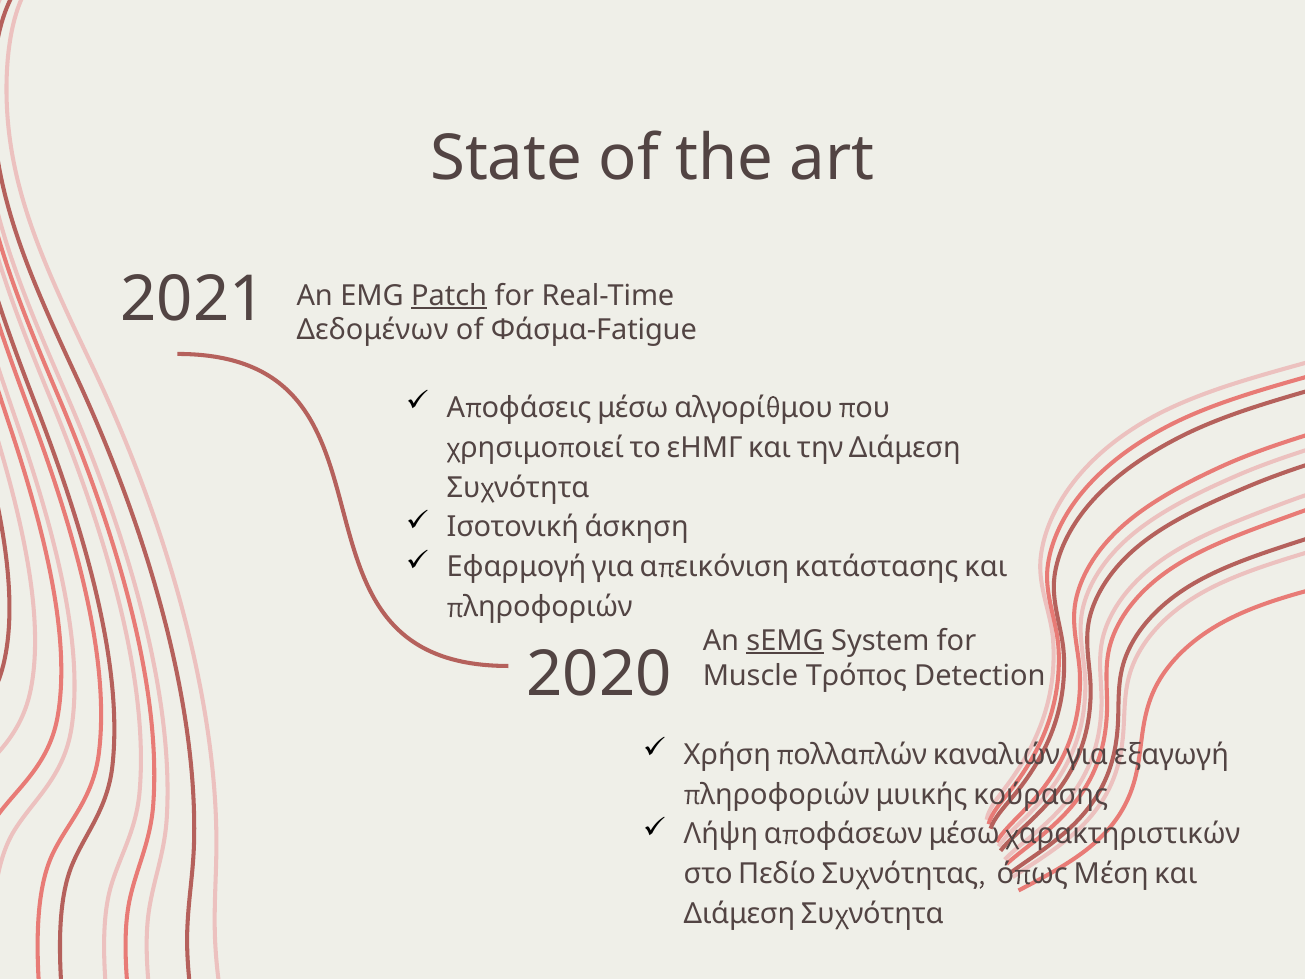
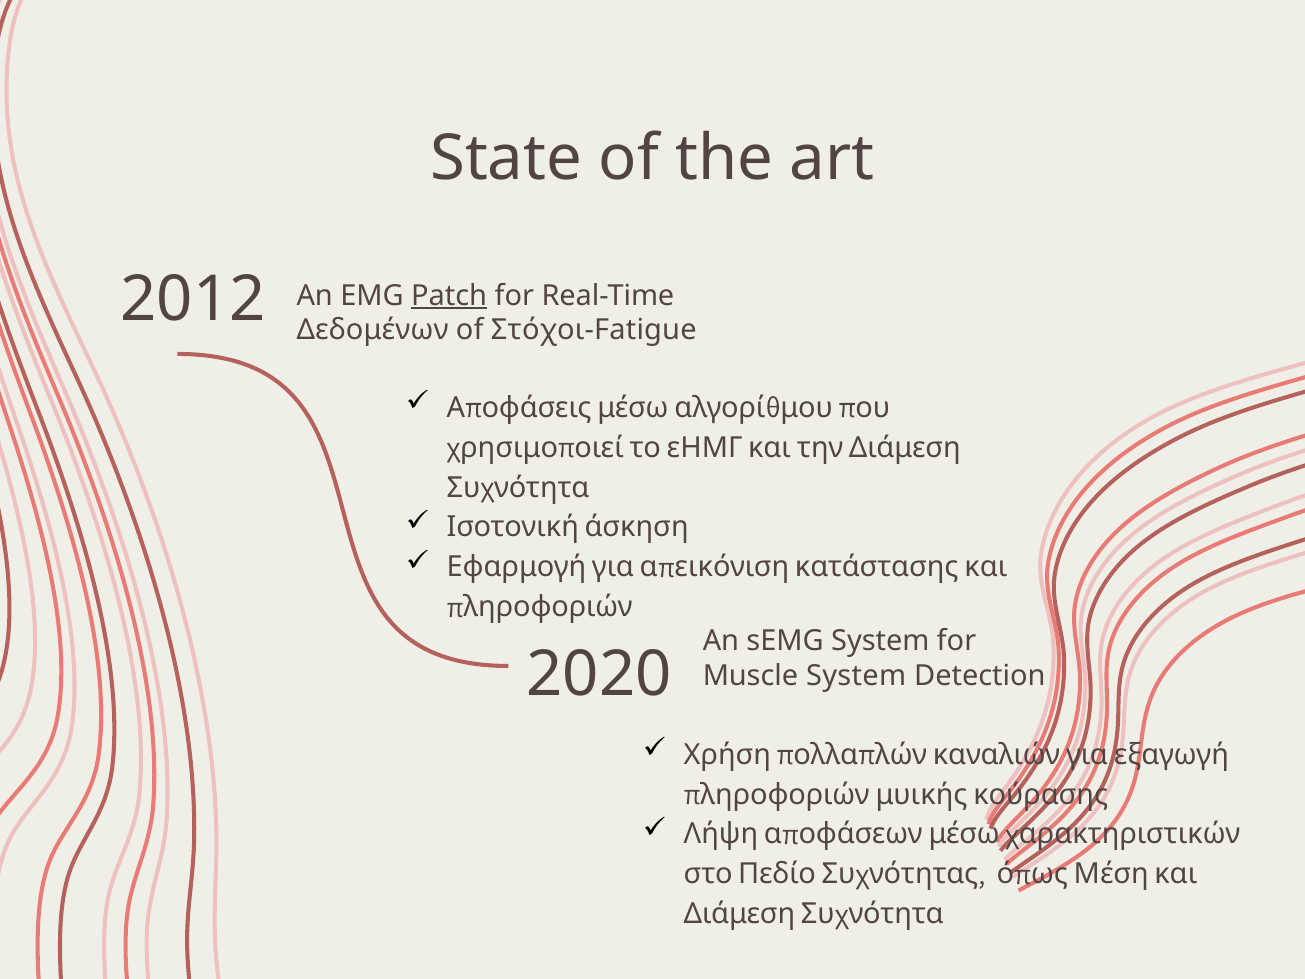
2021: 2021 -> 2012 (193, 300)
Φάσμα-Fatigue: Φάσμα-Fatigue -> Στόχοι-Fatigue (594, 330)
sEMG underline: present -> none (785, 641)
Muscle Τρόπος: Τρόπος -> System (856, 676)
